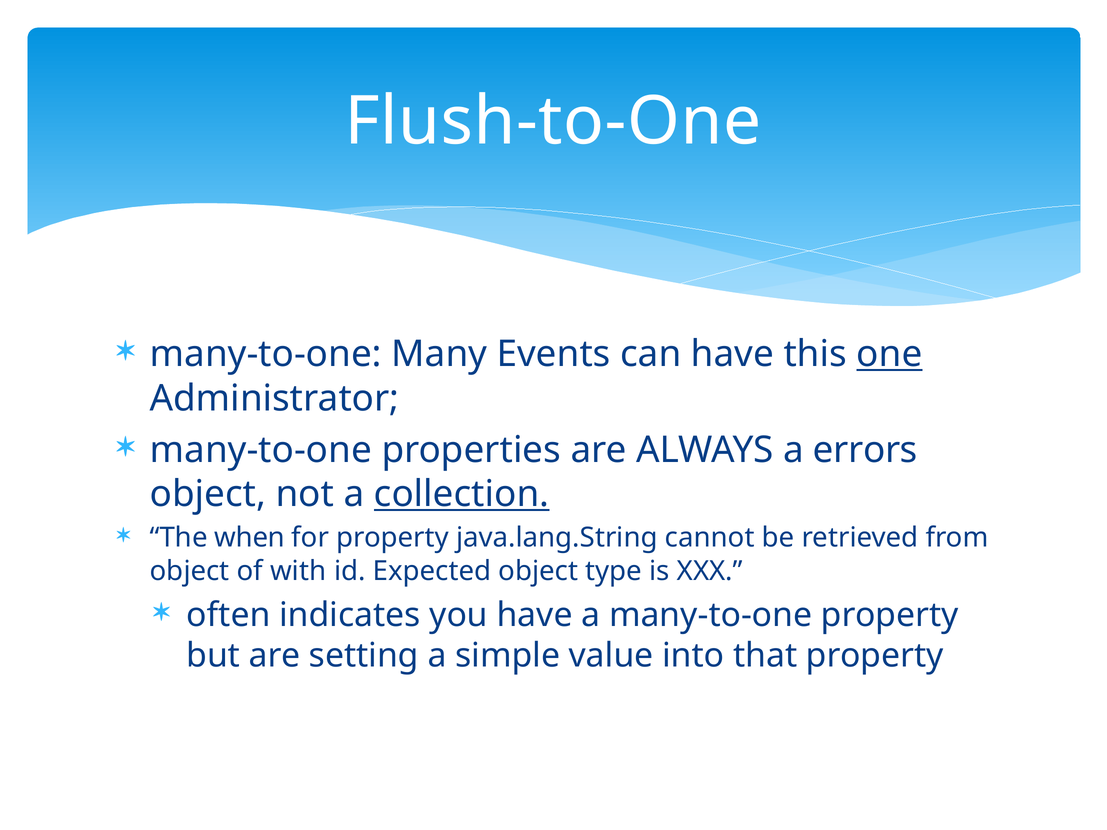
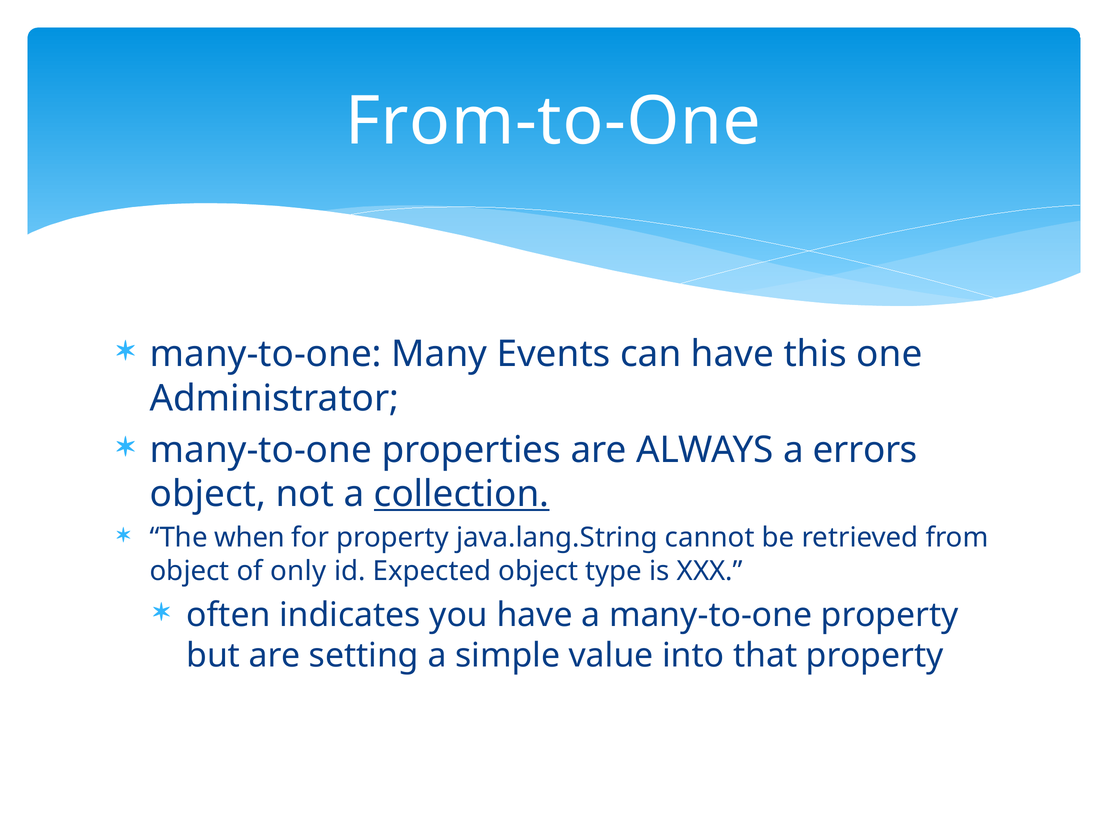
Flush-to-One: Flush-to-One -> From-to-One (553, 122)
one underline: present -> none (889, 354)
with: with -> only (298, 571)
